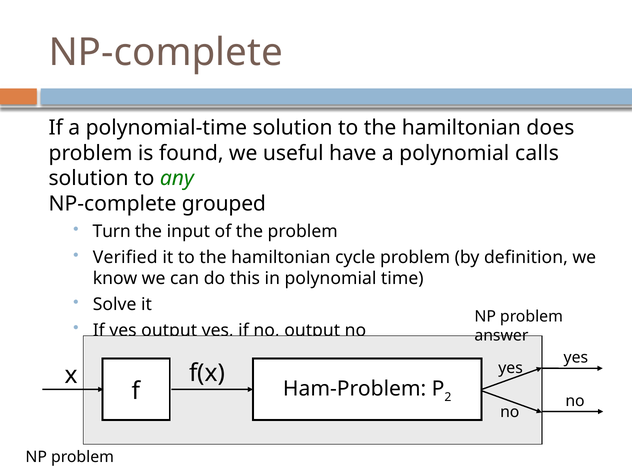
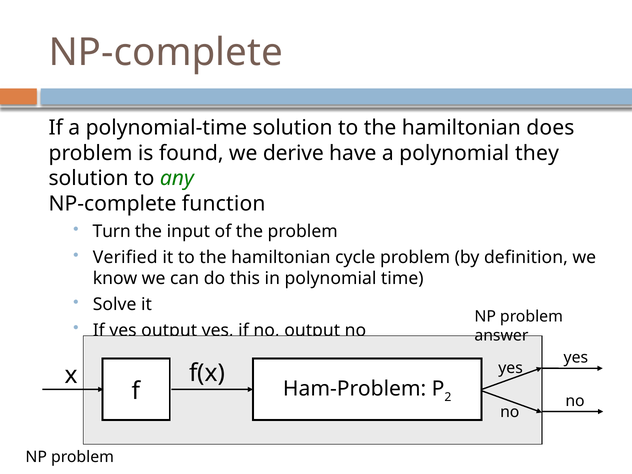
useful: useful -> derive (293, 153)
calls: calls -> they (537, 153)
grouped: grouped -> function (224, 204)
